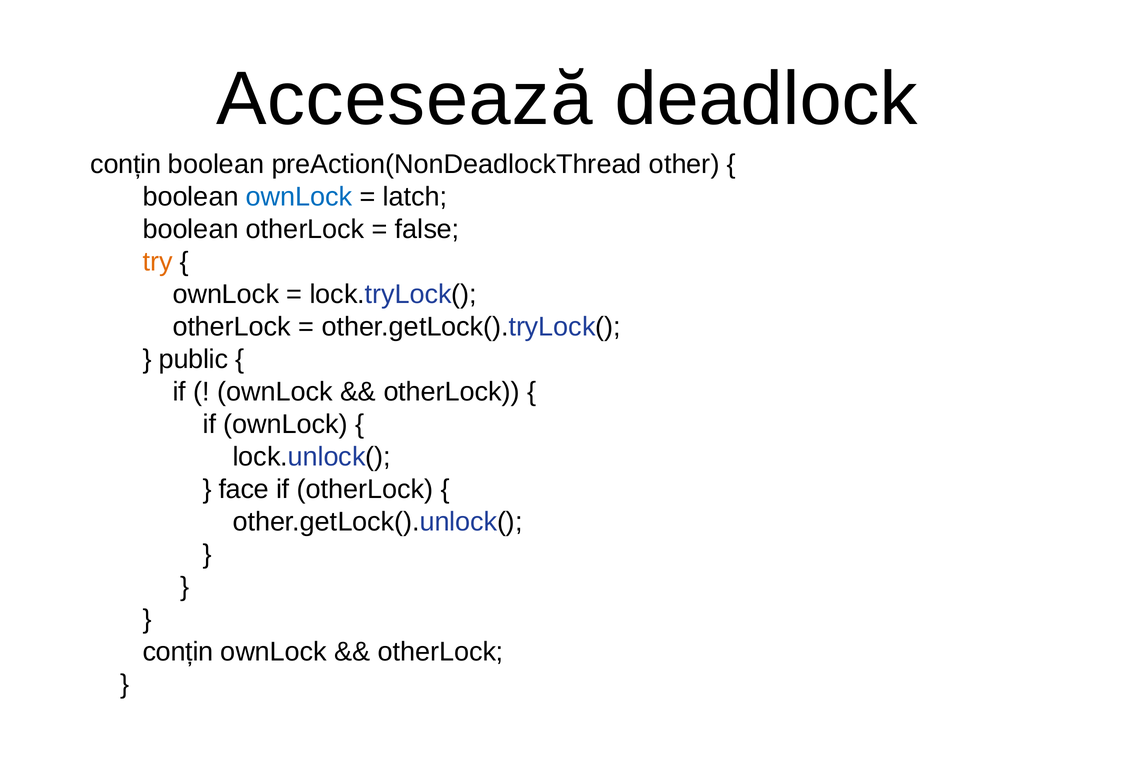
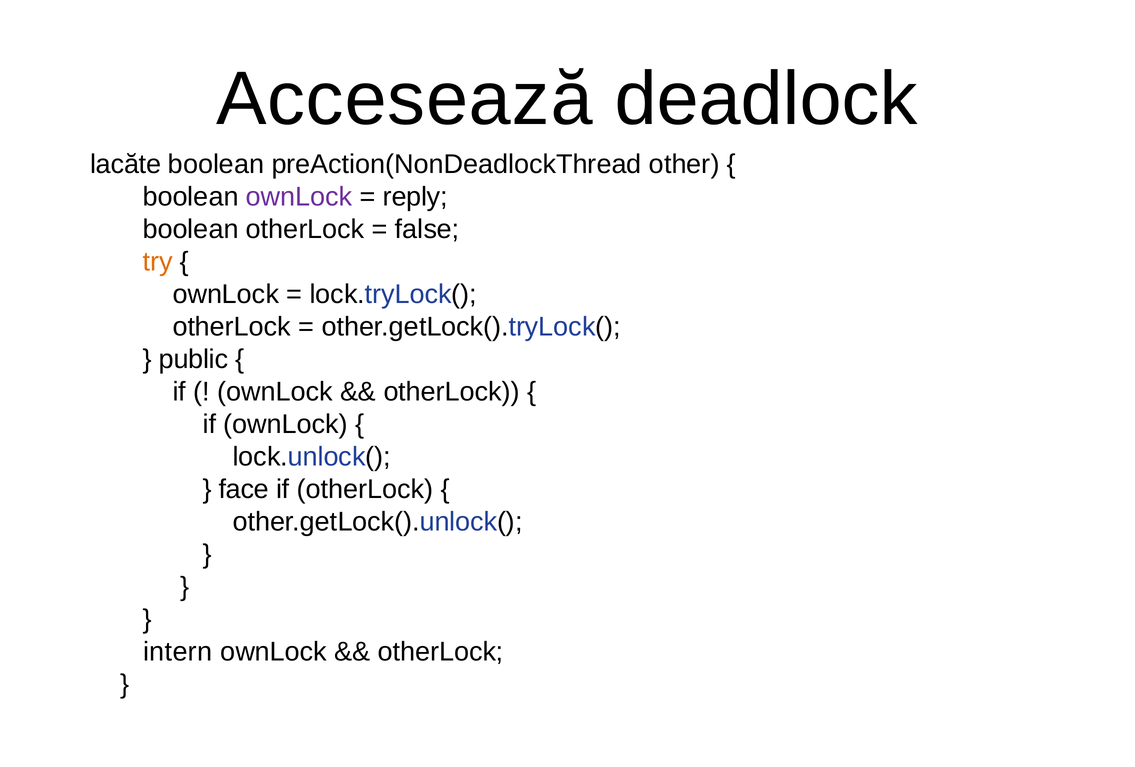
conțin: conțin -> lacăte (126, 164)
ownLock colour: blue -> purple (299, 197)
latch: latch -> reply (415, 197)
conțin: conțin -> intern (178, 652)
